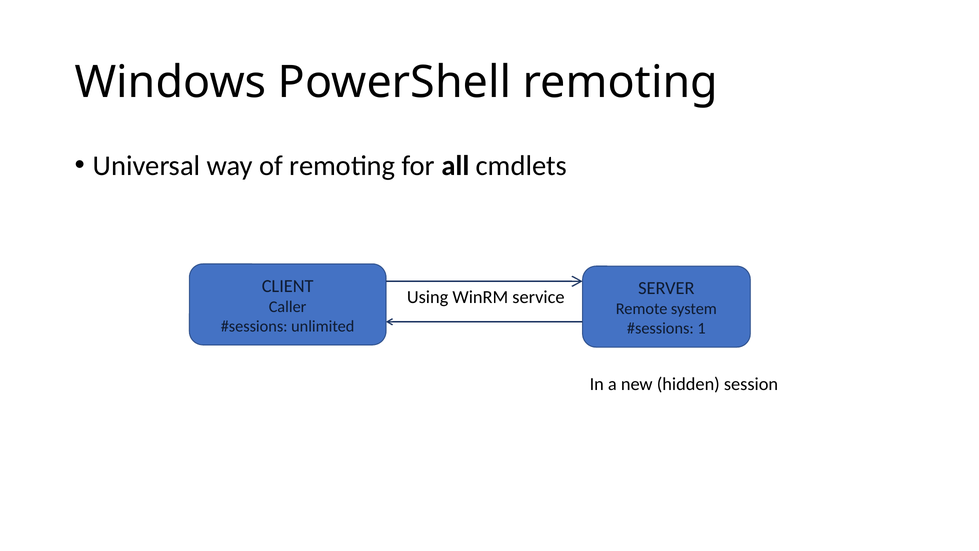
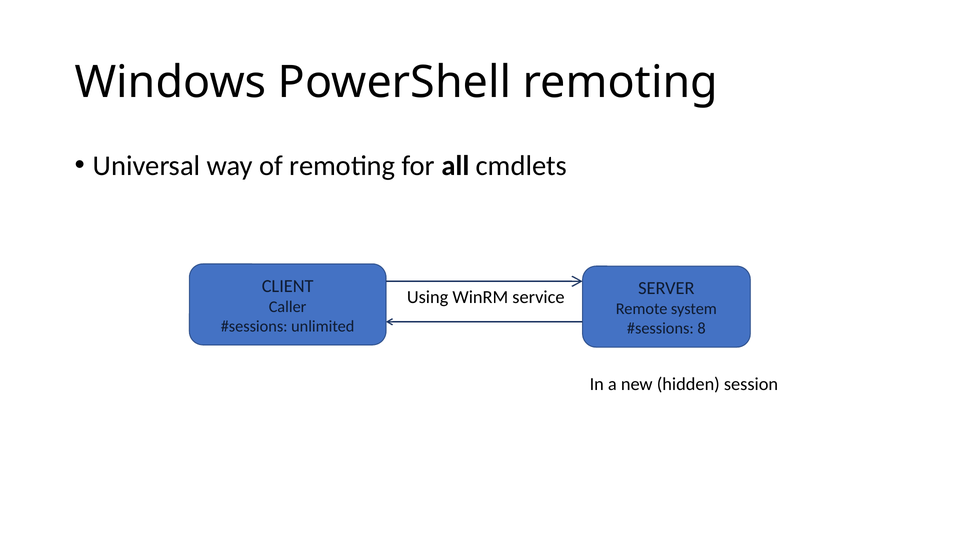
1: 1 -> 8 (702, 328)
